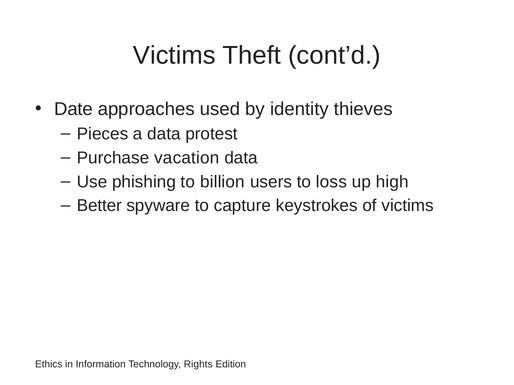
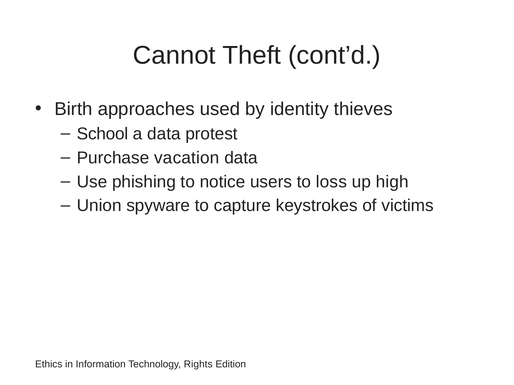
Victims: Victims -> Cannot (174, 55)
Date: Date -> Birth (73, 109)
Pieces: Pieces -> School (103, 134)
billion: billion -> notice (223, 182)
Better: Better -> Union (99, 206)
